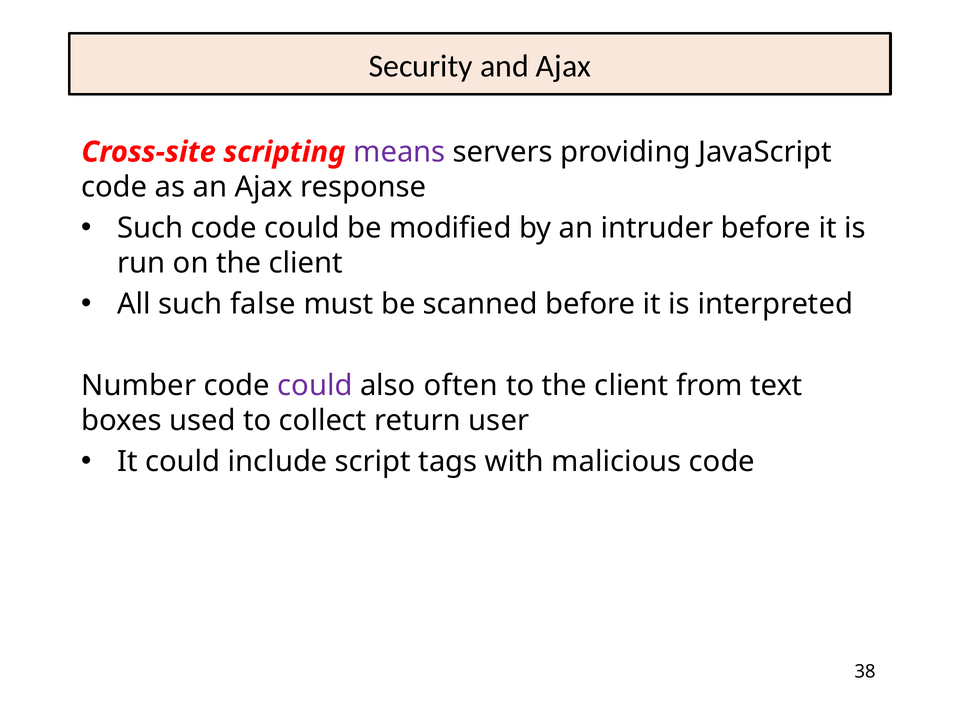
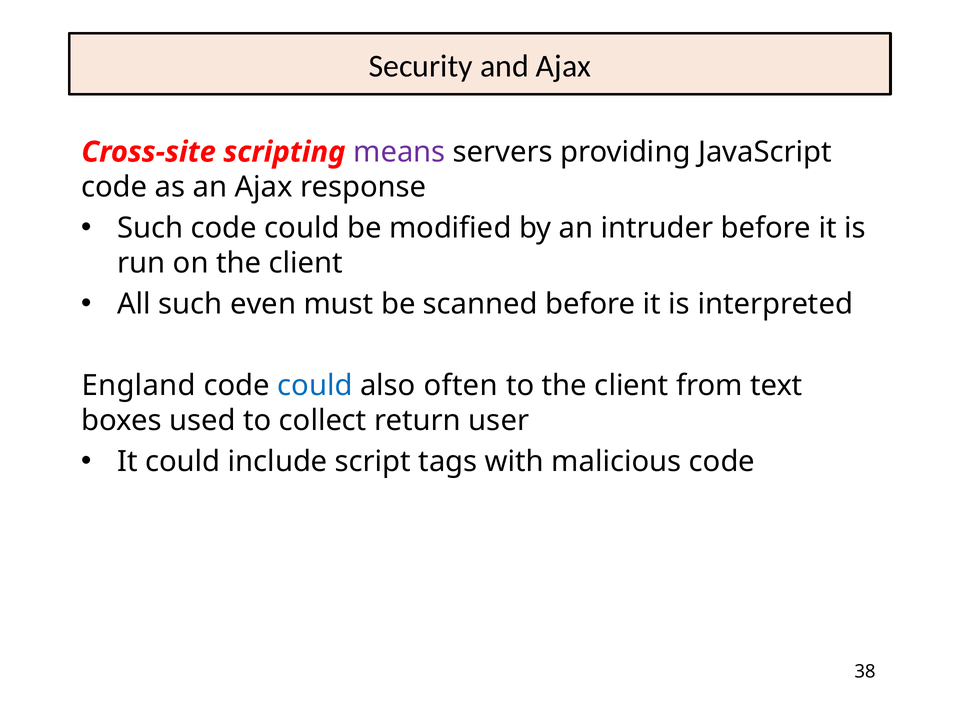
false: false -> even (263, 304)
Number: Number -> England (139, 386)
could colour: purple -> blue (315, 386)
